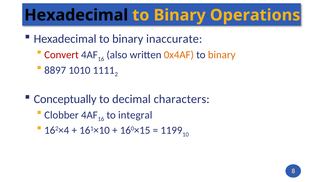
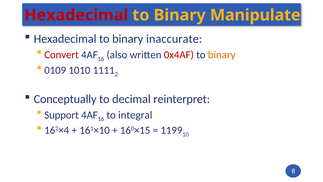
Hexadecimal colour: black -> red (76, 15)
Operations: Operations -> Manipulate (255, 15)
0x4AF colour: orange -> red (179, 55)
8897: 8897 -> 0109 (55, 70)
characters: characters -> reinterpret (182, 99)
Clobber: Clobber -> Support (62, 115)
